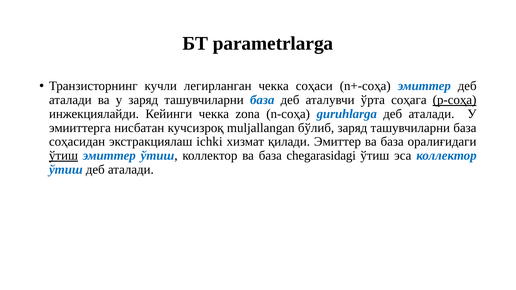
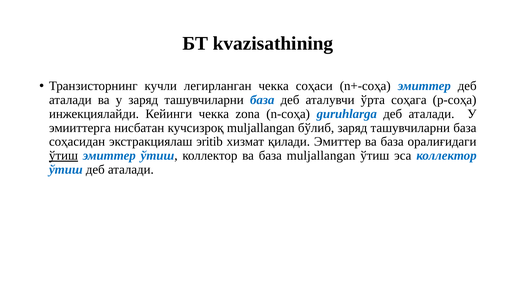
parametrlarga: parametrlarga -> kvazisathining (273, 43)
р-соҳа underline: present -> none (455, 100)
ichki: ichki -> эritib (210, 142)
база chegarasidagi: chegarasidagi -> muljallangan (321, 156)
